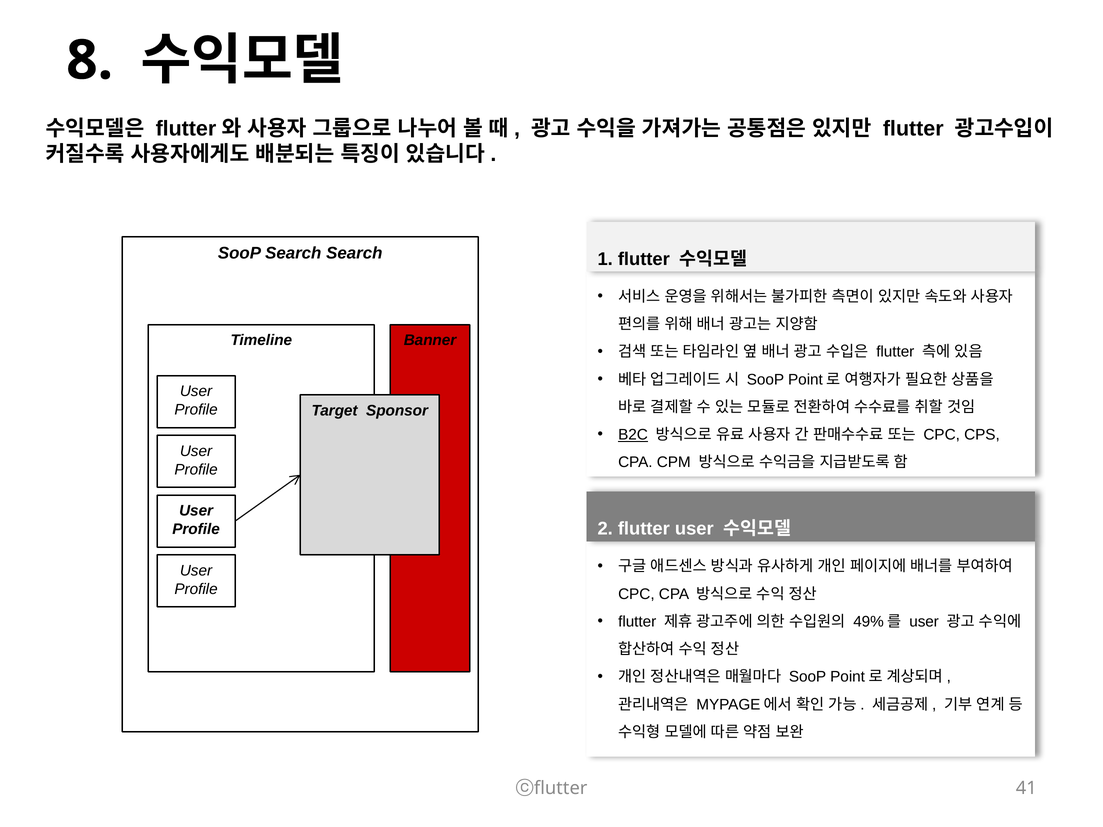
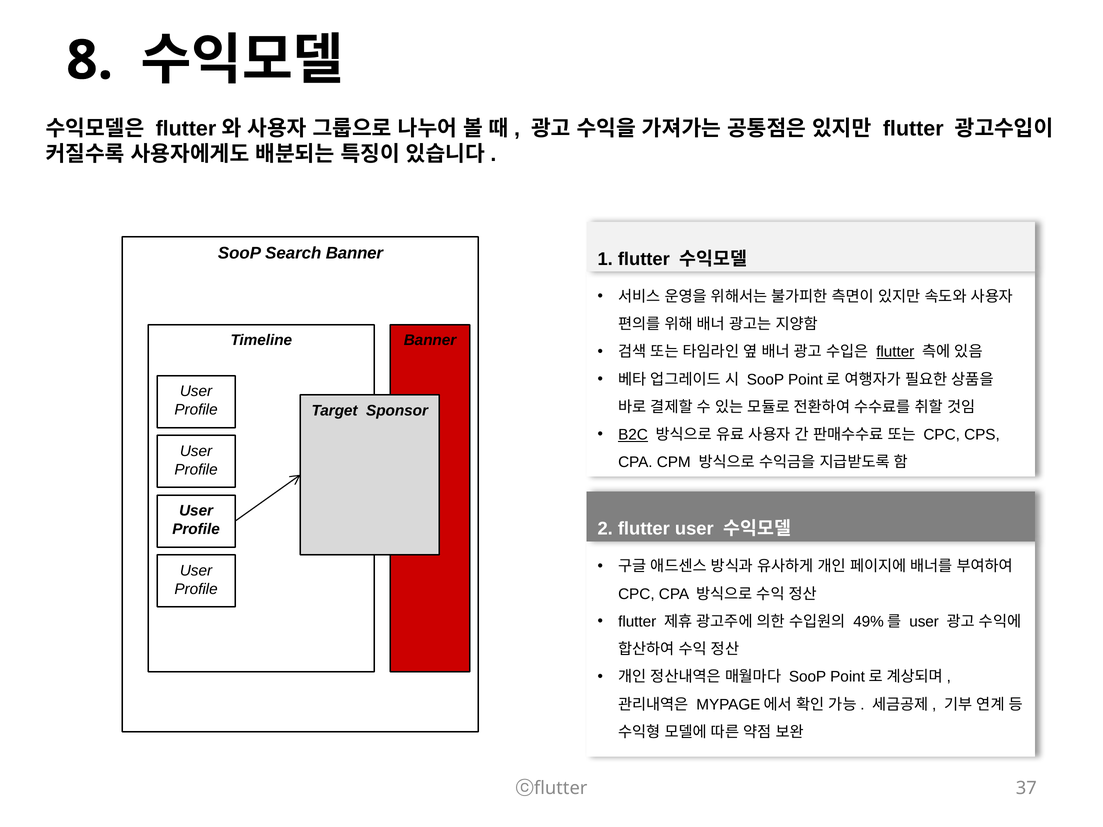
Search Search: Search -> Banner (354, 254)
flutter underline: none -> present (895, 352)
41: 41 -> 37 (1026, 789)
